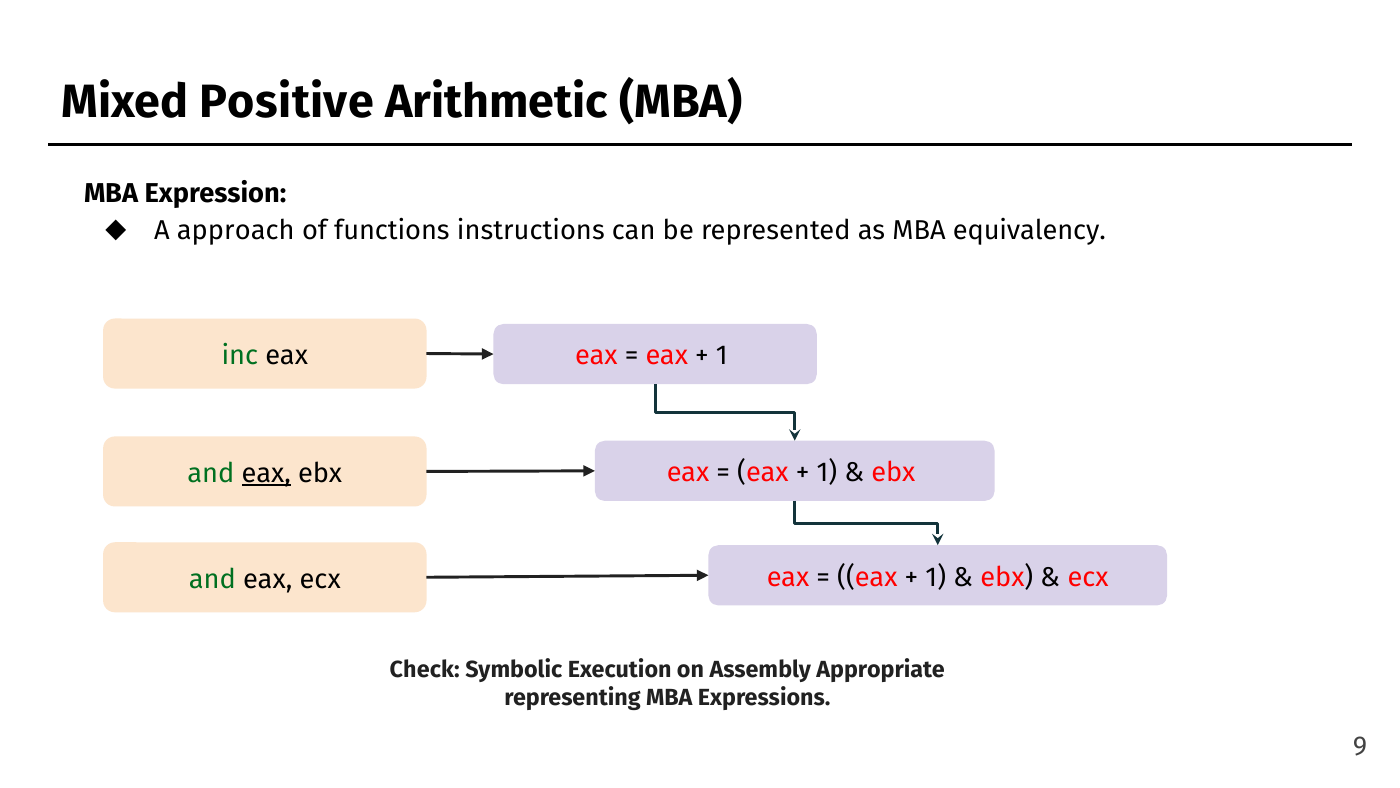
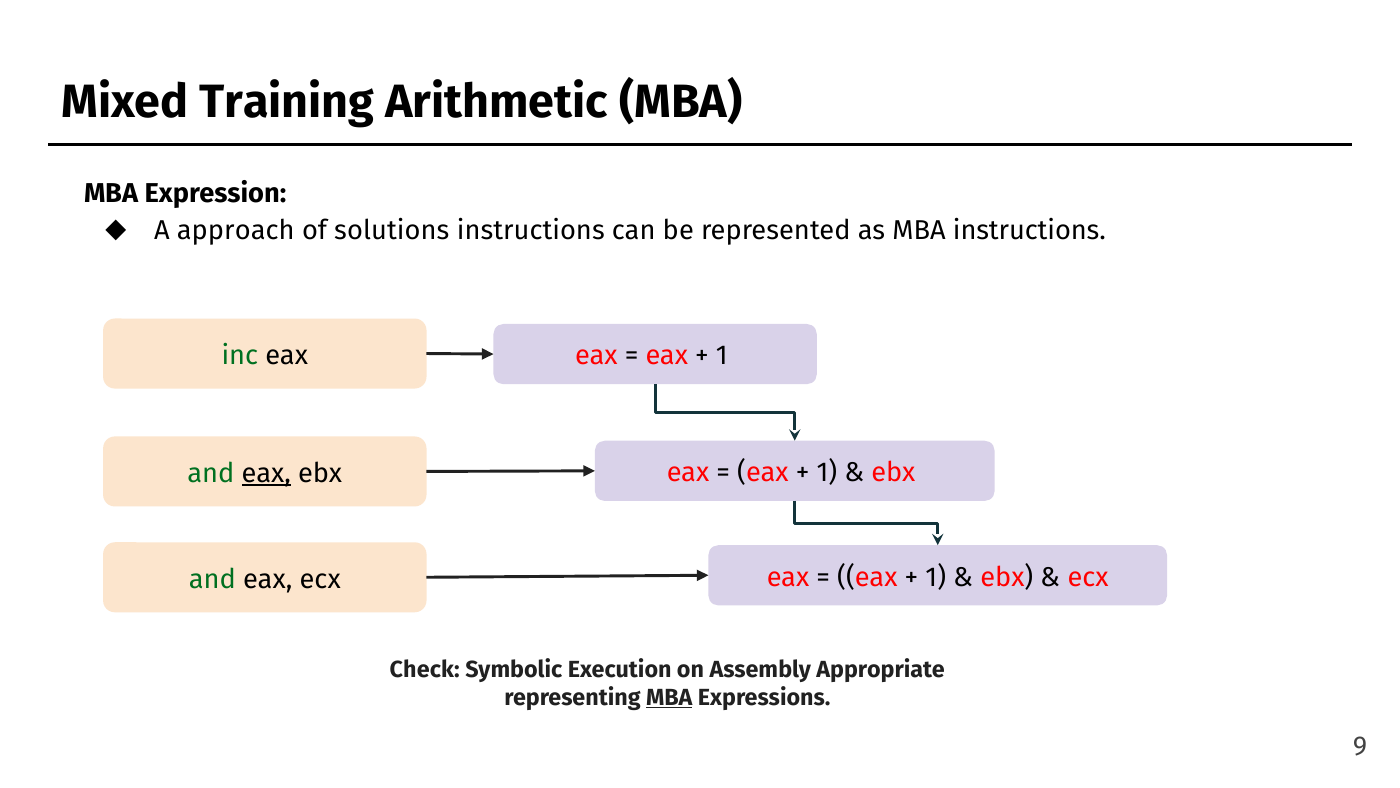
Positive: Positive -> Training (287, 102)
functions: functions -> solutions (392, 231)
MBA equivalency: equivalency -> instructions (1029, 231)
MBA underline: none -> present (669, 697)
